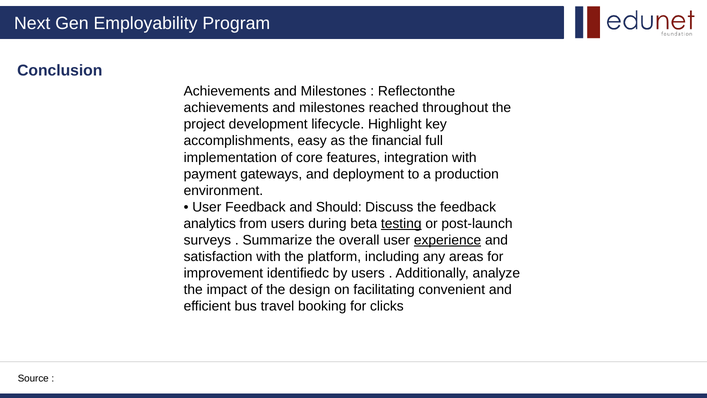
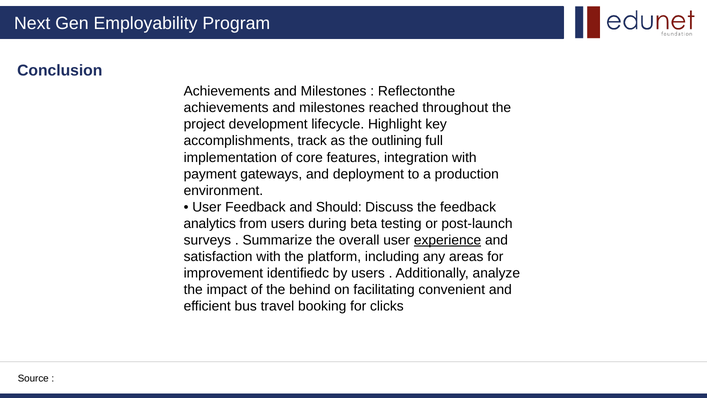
easy: easy -> track (312, 141)
financial: financial -> outlining (397, 141)
testing underline: present -> none (401, 223)
design: design -> behind (310, 289)
